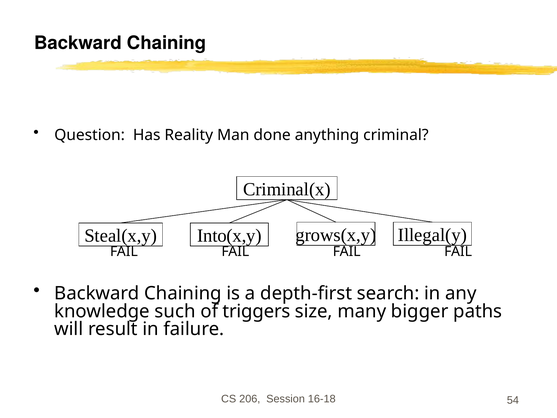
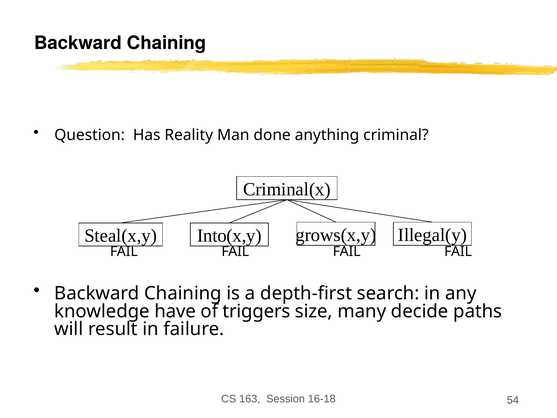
such: such -> have (175, 311)
bigger: bigger -> decide (420, 311)
206: 206 -> 163 (250, 399)
